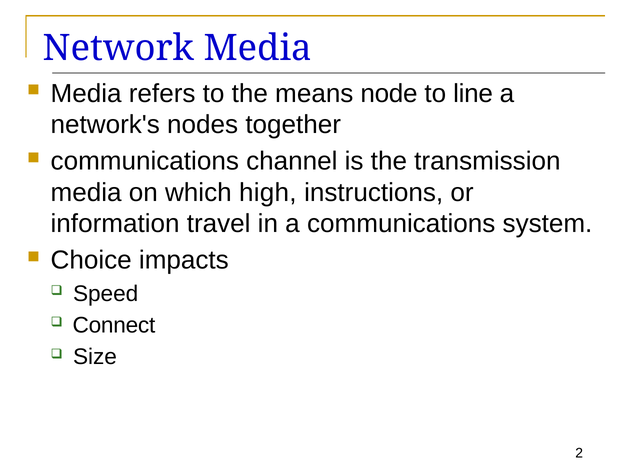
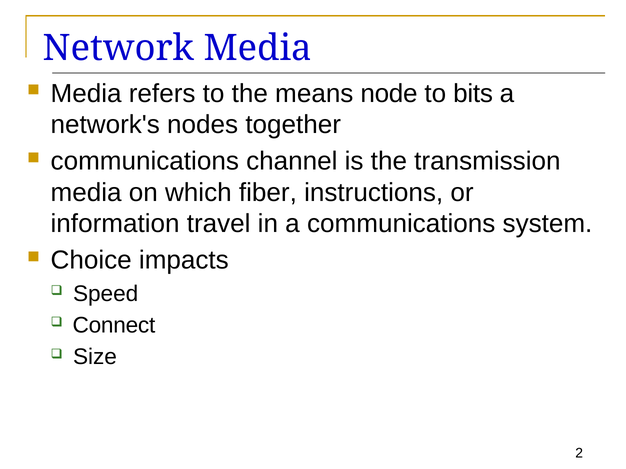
line: line -> bits (473, 94)
high: high -> fiber (268, 193)
